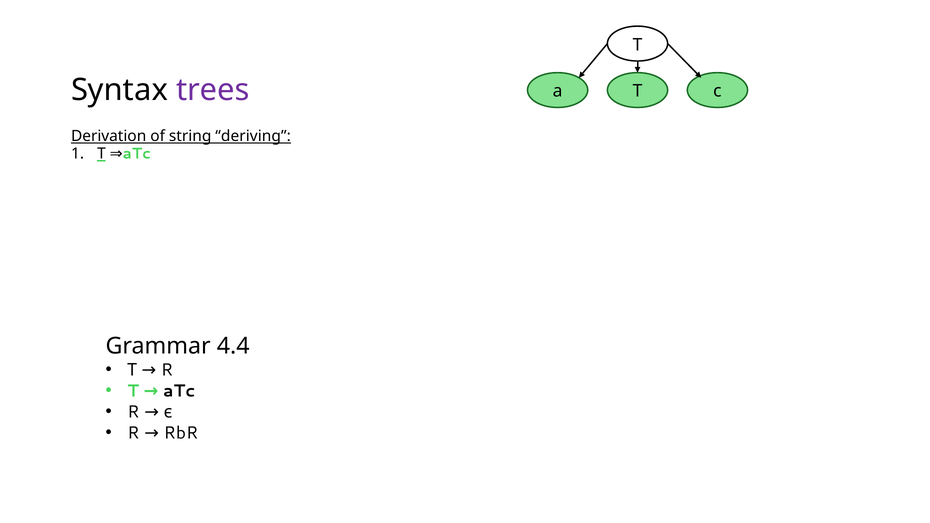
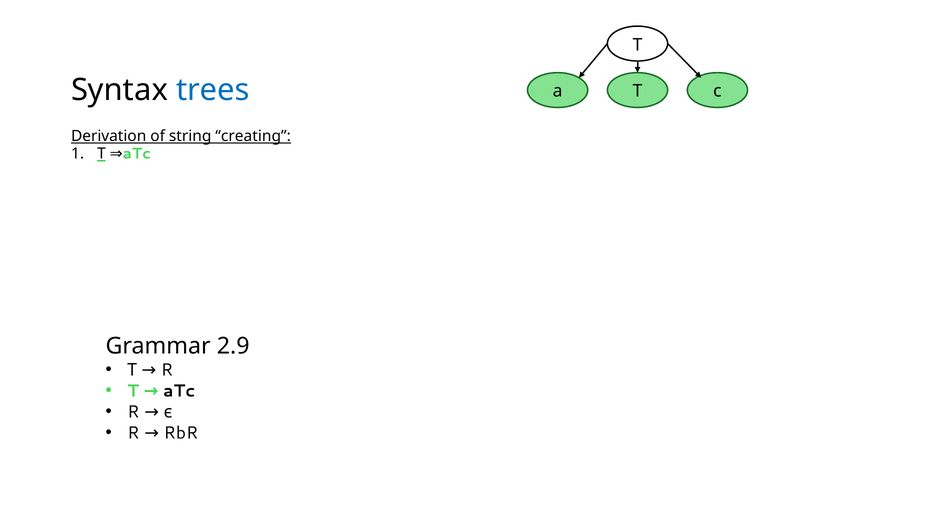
trees colour: purple -> blue (213, 90)
deriving: deriving -> creating (253, 136)
4.4: 4.4 -> 2.9 (233, 346)
